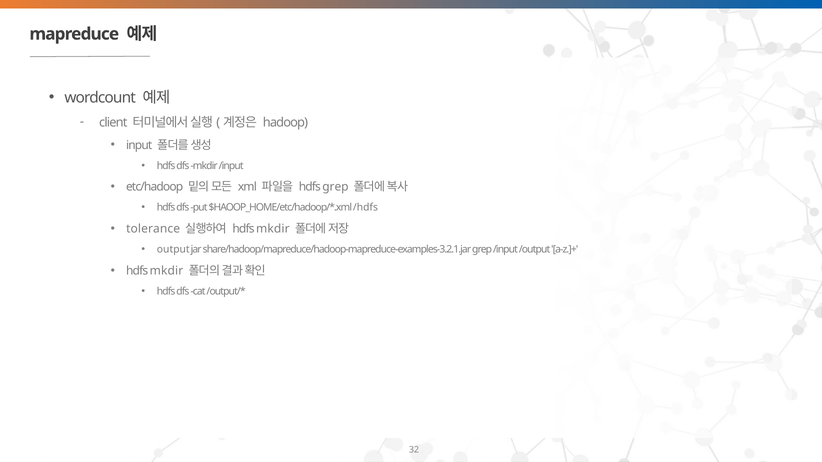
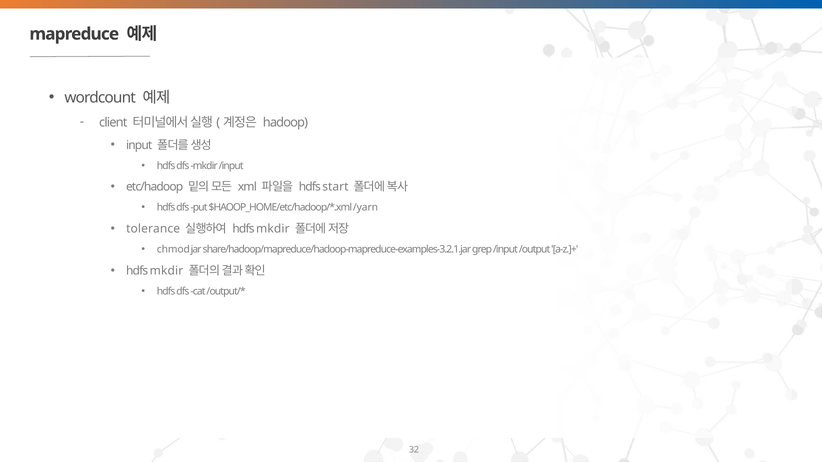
hdfs grep: grep -> start (335, 187)
/hdfs: /hdfs -> /yarn (365, 208)
output: output -> chmod (173, 250)
